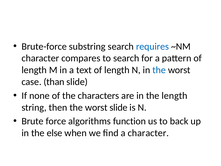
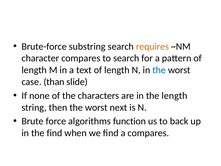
requires colour: blue -> orange (152, 46)
worst slide: slide -> next (118, 107)
the else: else -> find (54, 133)
a character: character -> compares (148, 133)
